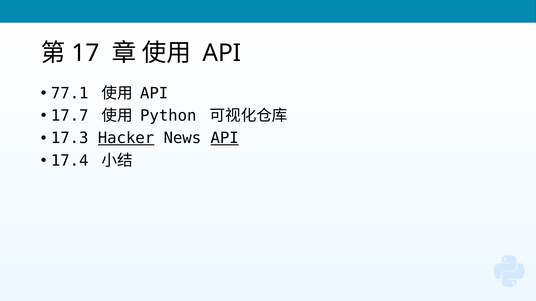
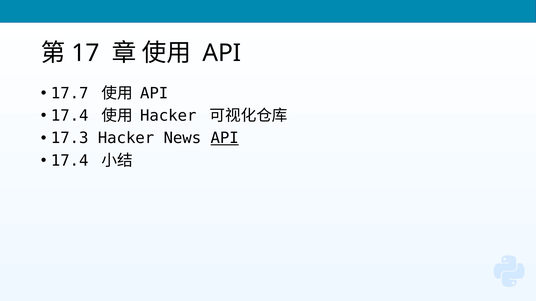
77.1: 77.1 -> 17.7 (70, 93)
17.7: 17.7 -> 17.4 (70, 116)
Python: Python -> Hacker (168, 116)
Hacker underline: present -> none (126, 138)
